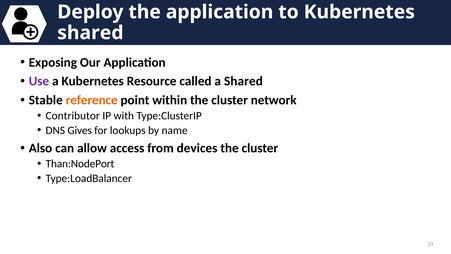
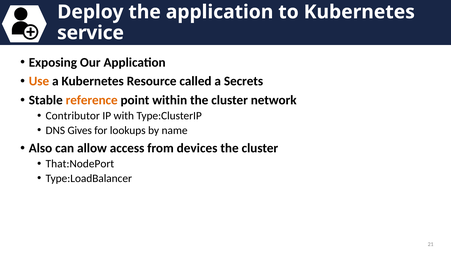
shared: shared -> service (91, 33)
Use colour: purple -> orange (39, 81)
a Shared: Shared -> Secrets (244, 81)
Than:NodePort: Than:NodePort -> That:NodePort (80, 164)
